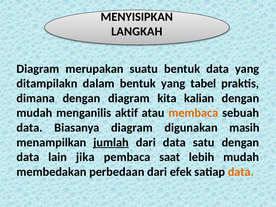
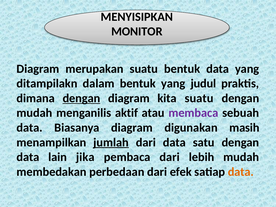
LANGKAH: LANGKAH -> MONITOR (137, 31)
tabel: tabel -> judul (203, 83)
dengan underline: none -> present (81, 98)
kita kalian: kalian -> suatu (199, 98)
membaca colour: orange -> purple (193, 113)
pembaca saat: saat -> dari (170, 157)
